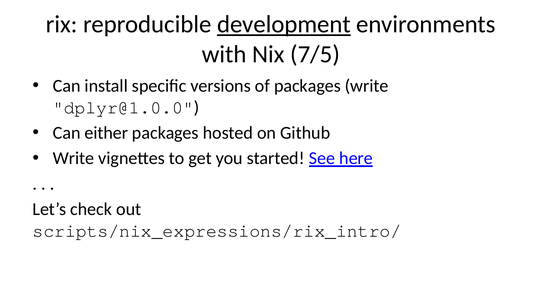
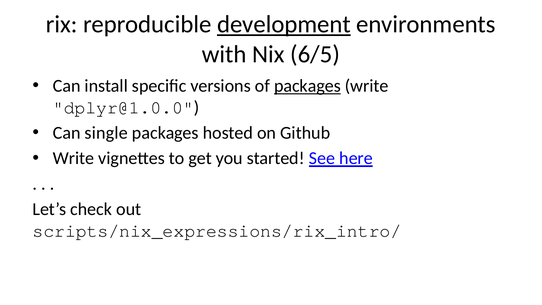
7/5: 7/5 -> 6/5 (315, 54)
packages underline: none -> present (307, 86)
either: either -> single (106, 133)
